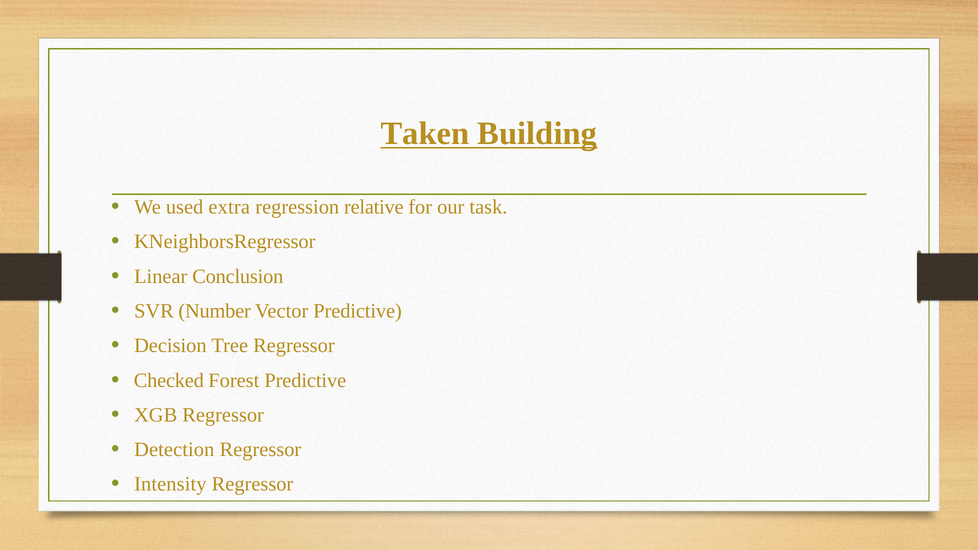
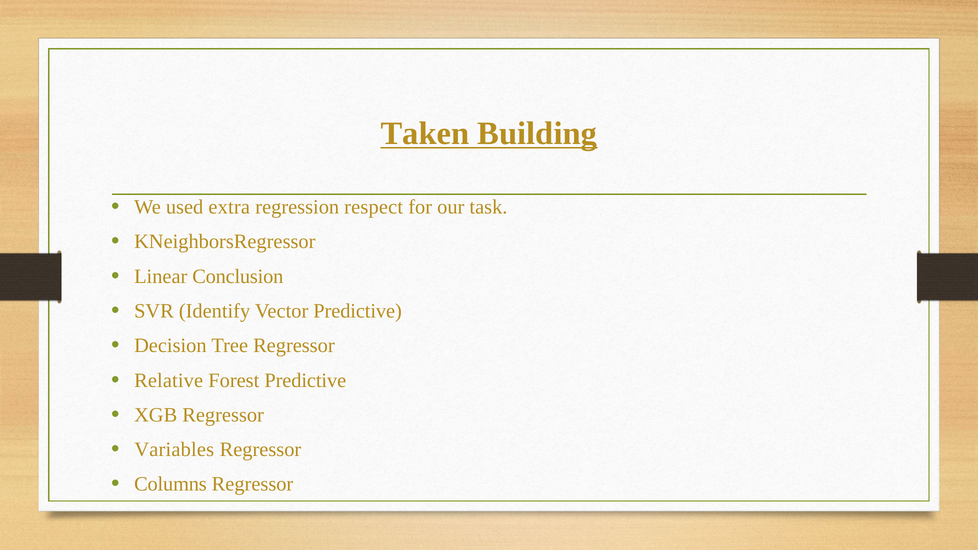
relative: relative -> respect (374, 207)
Number: Number -> Identify (215, 311)
Checked: Checked -> Relative (169, 380)
Detection: Detection -> Variables (174, 450)
Intensity: Intensity -> Columns (170, 484)
